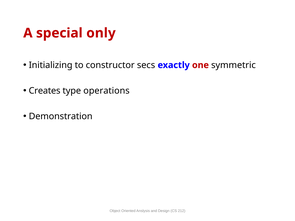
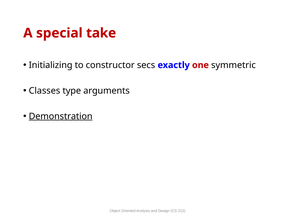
only: only -> take (101, 33)
Creates: Creates -> Classes (44, 91)
operations: operations -> arguments (107, 91)
Demonstration underline: none -> present (61, 116)
